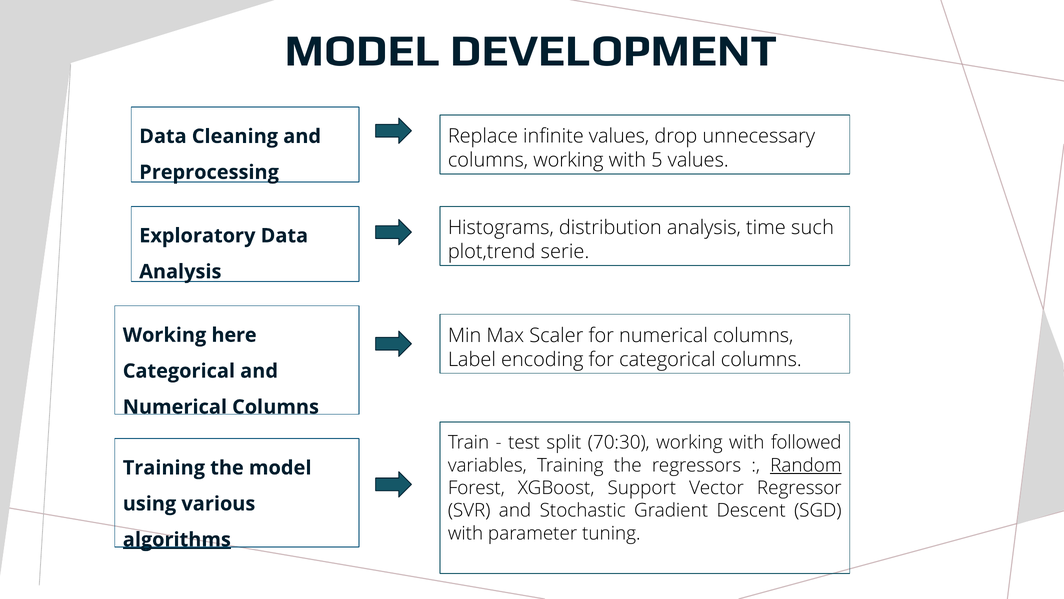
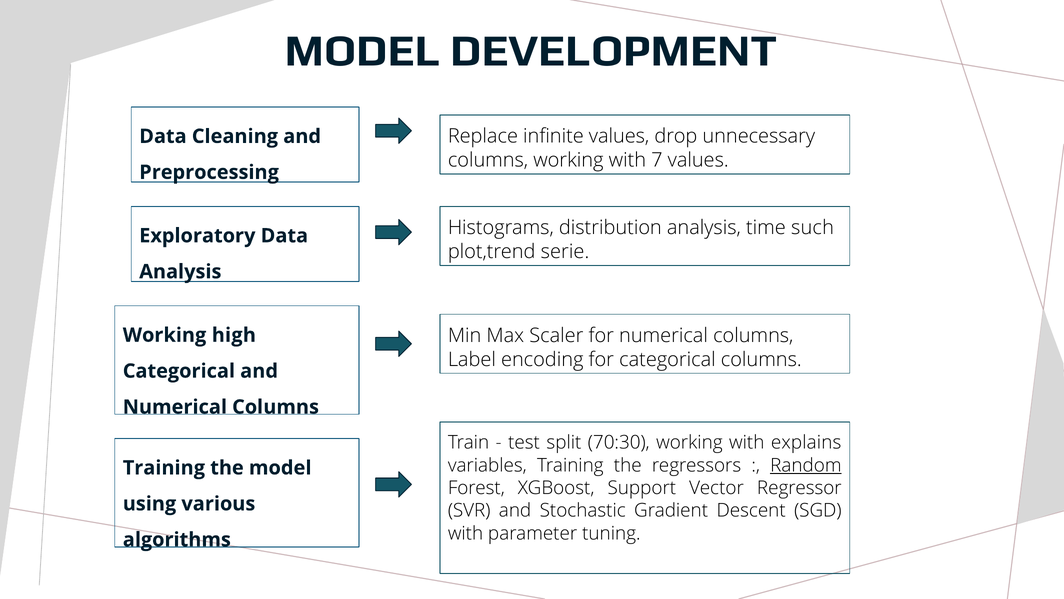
5: 5 -> 7 (657, 160)
here: here -> high (234, 335)
followed: followed -> explains (806, 442)
algorithms underline: present -> none (177, 539)
